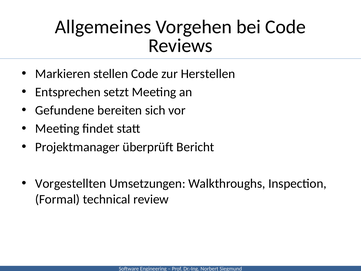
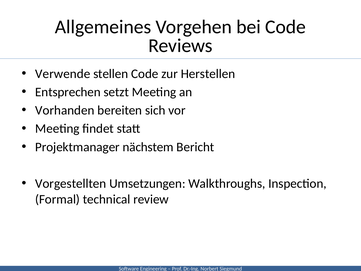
Markieren: Markieren -> Verwende (63, 74)
Gefundene: Gefundene -> Vorhanden (65, 110)
überprüft: überprüft -> nächstem (148, 147)
